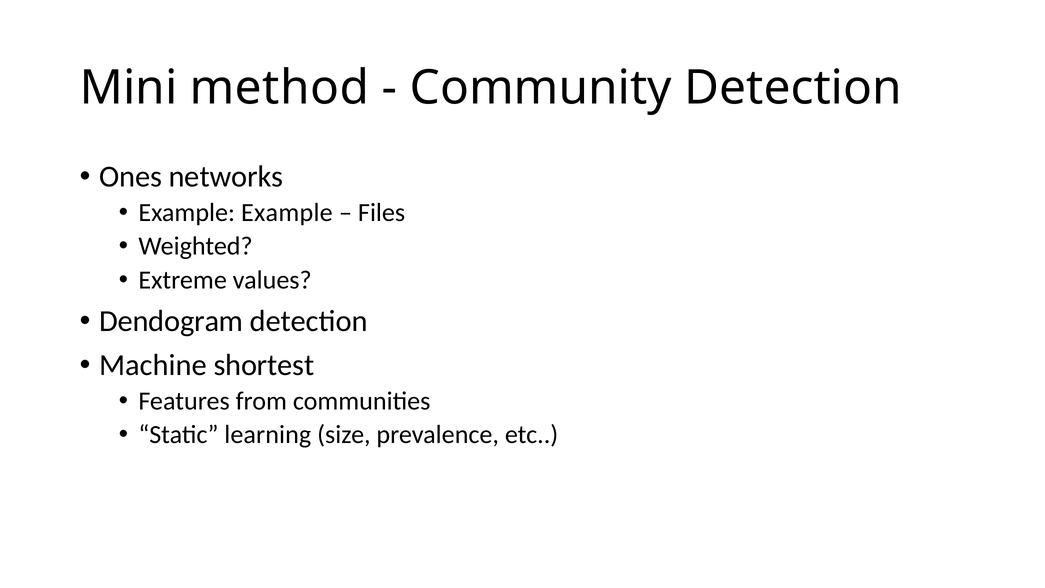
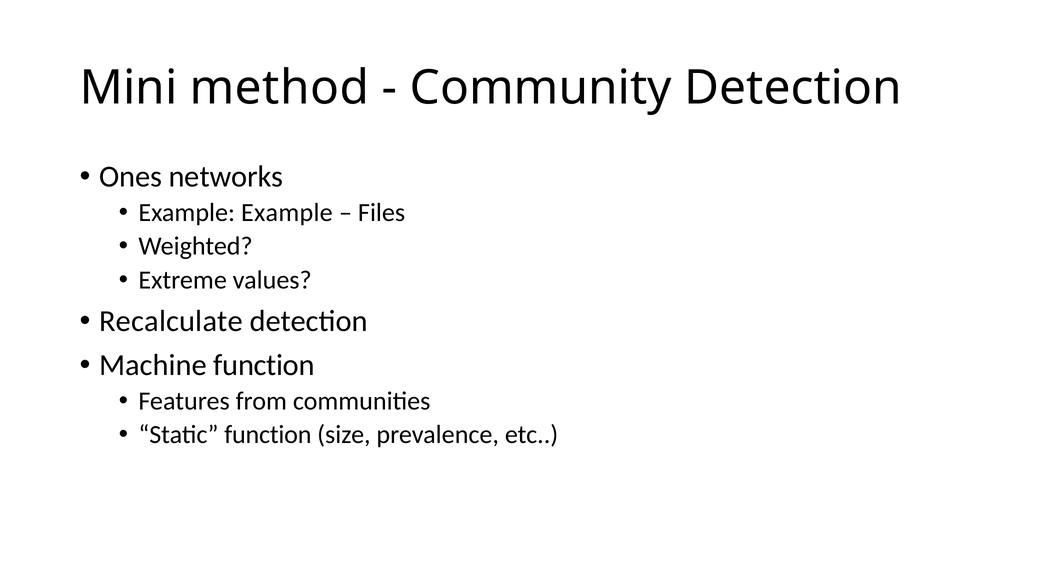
Dendogram: Dendogram -> Recalculate (171, 321)
Machine shortest: shortest -> function (264, 365)
Static learning: learning -> function (268, 435)
